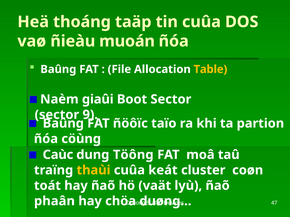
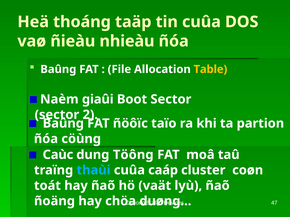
muoán: muoán -> nhieàu (127, 41)
9: 9 -> 2 (90, 115)
thaùi colour: yellow -> light blue (94, 171)
keát: keát -> caáp (163, 171)
phaân: phaân -> ñoäng (54, 201)
